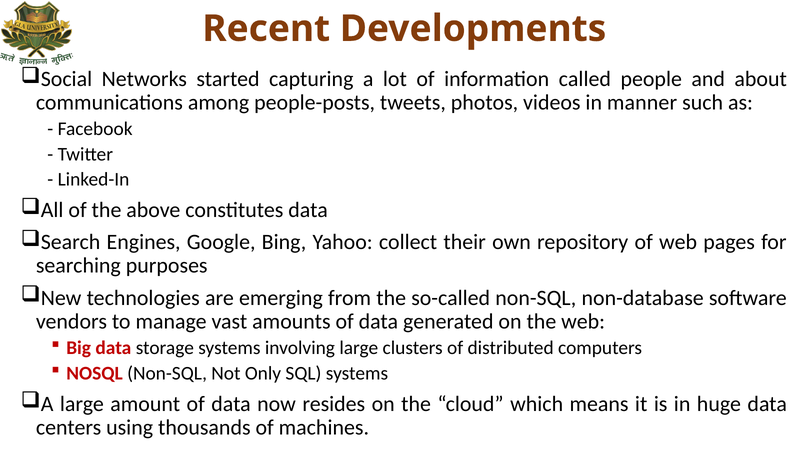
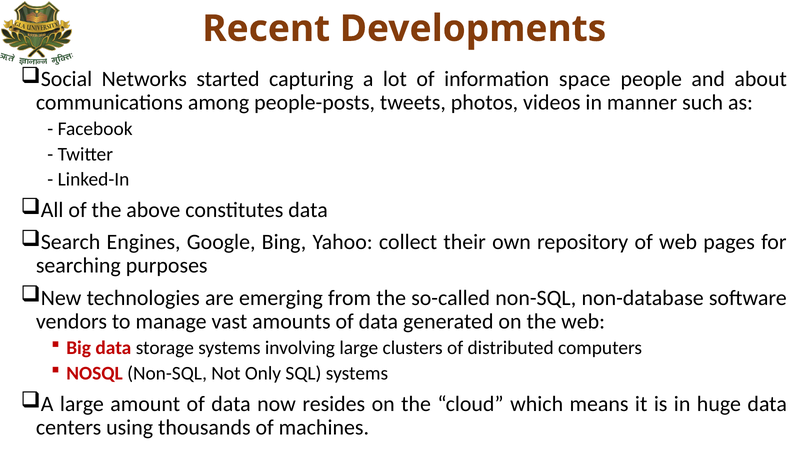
called: called -> space (585, 79)
